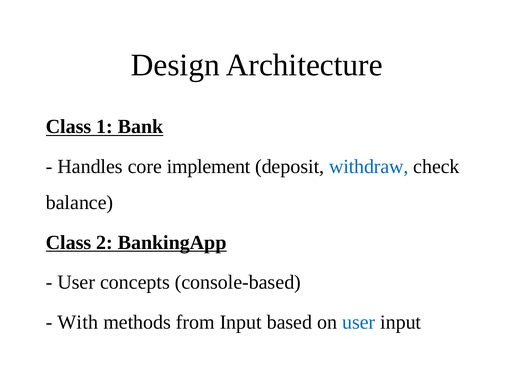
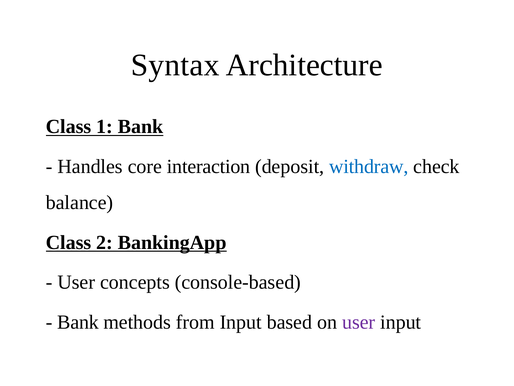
Design: Design -> Syntax (175, 65)
implement: implement -> interaction (209, 166)
With: With -> Bank (78, 322)
user colour: blue -> purple (359, 322)
